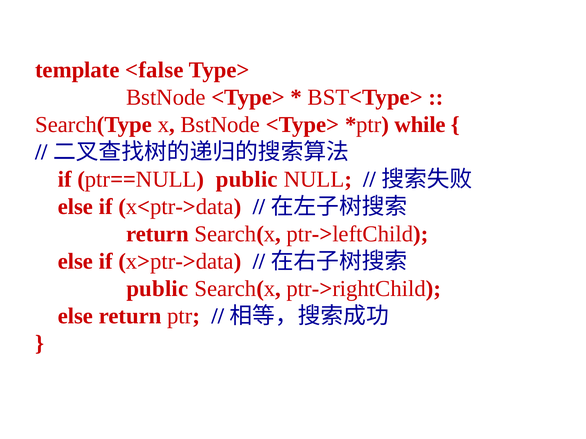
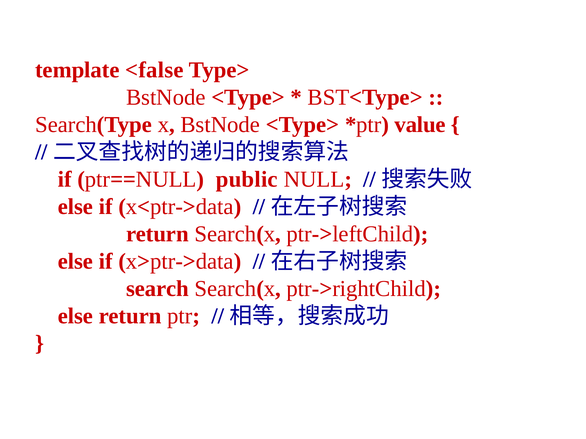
while: while -> value (420, 125)
public: public -> search (157, 289)
